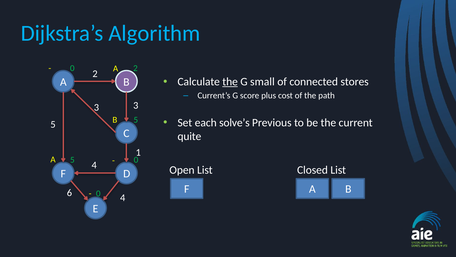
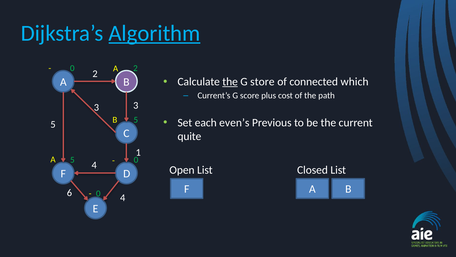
Algorithm underline: none -> present (154, 33)
small: small -> store (262, 82)
stores: stores -> which (355, 82)
solve’s: solve’s -> even’s (234, 123)
